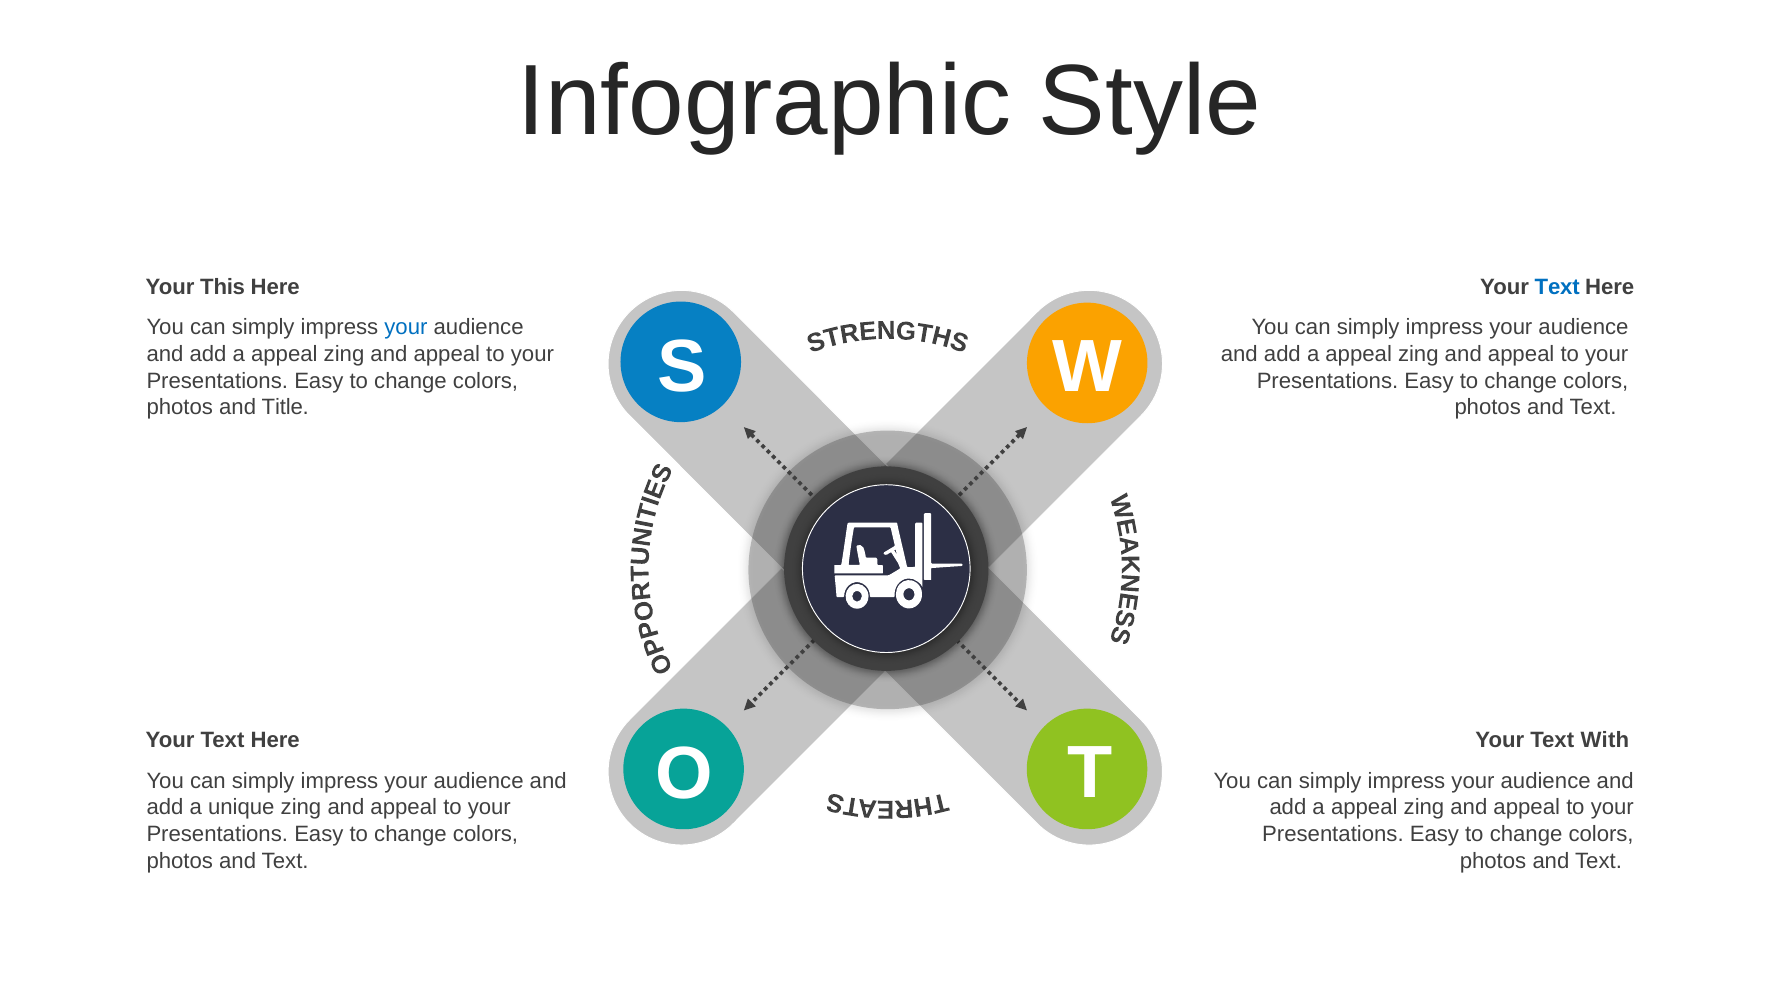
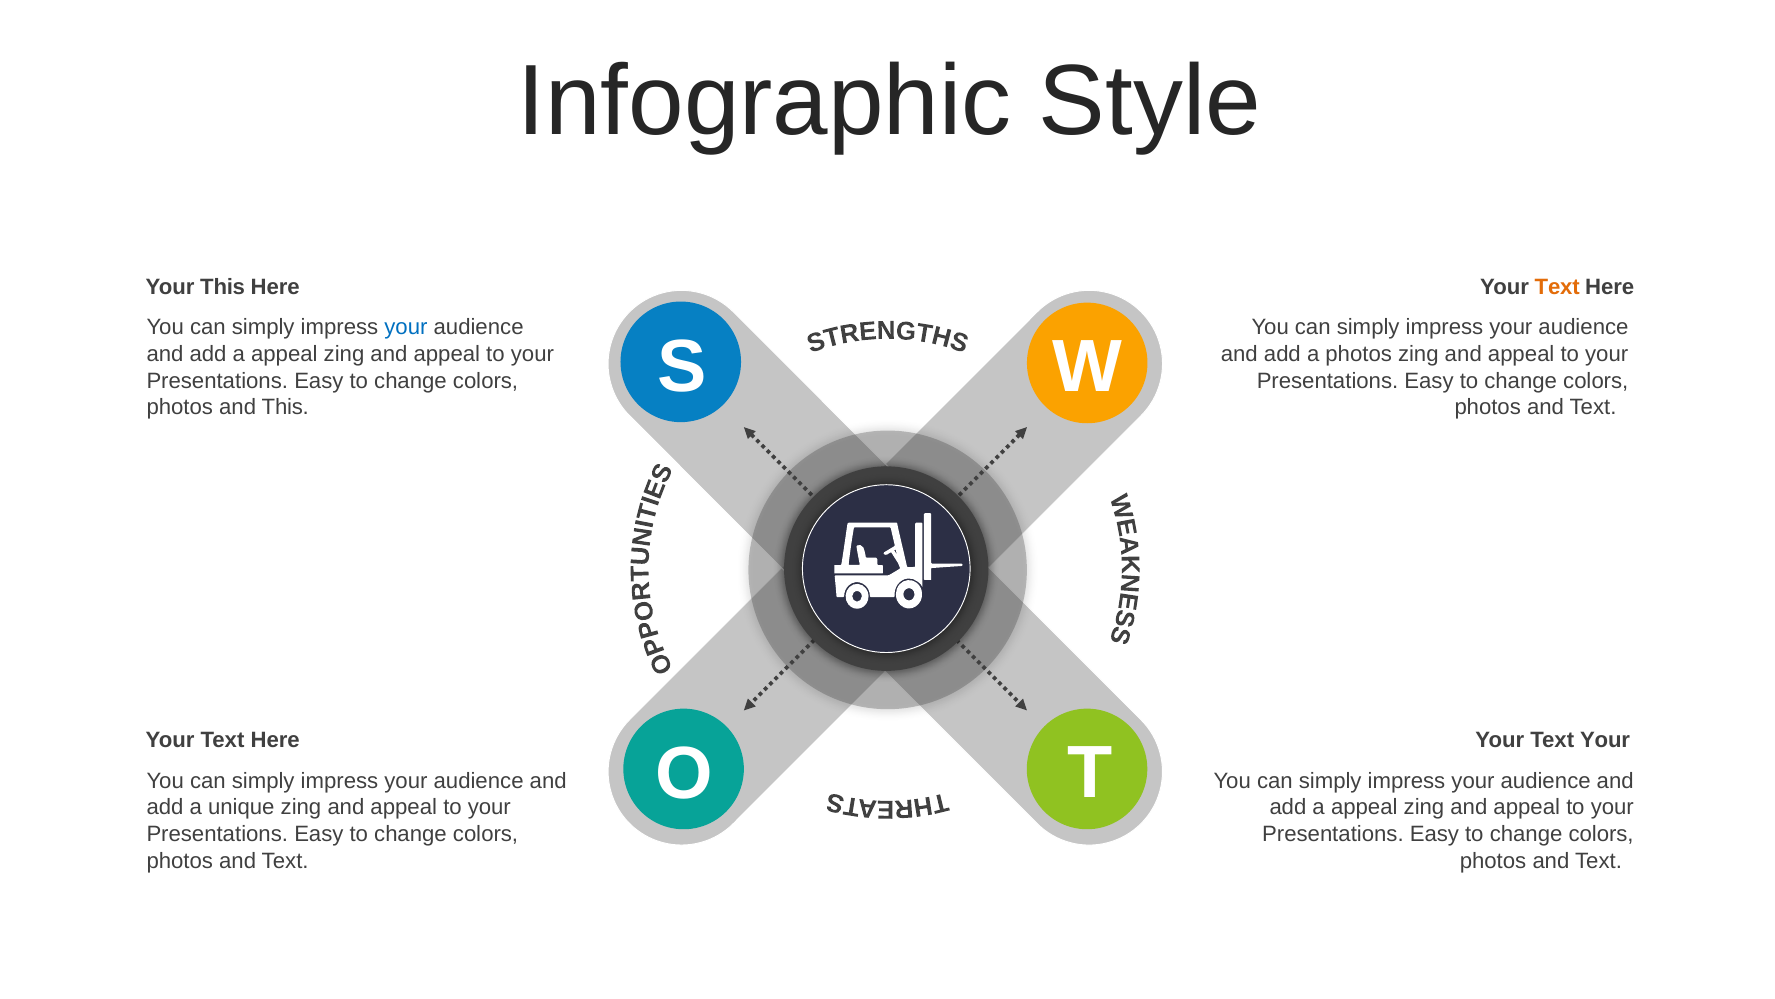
Text colour: blue -> orange (1557, 287)
appeal: appeal -> photos (1359, 354)
and Title: Title -> This (285, 407)
Your Text With: With -> Your (1605, 740)
